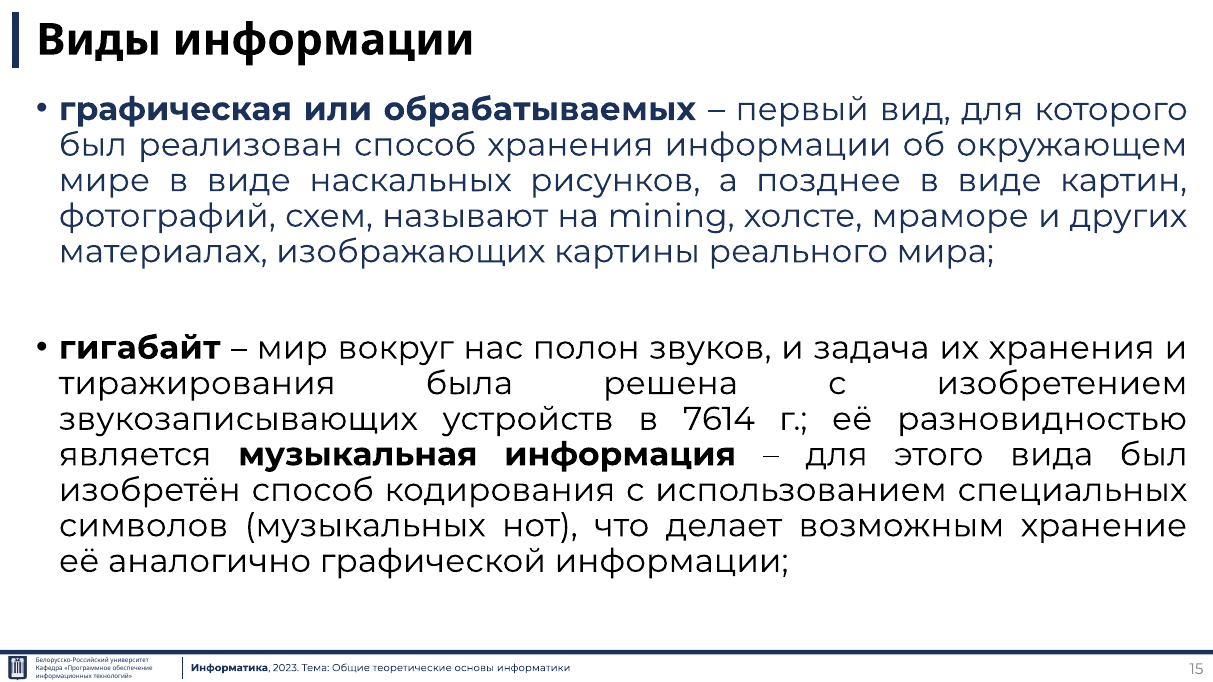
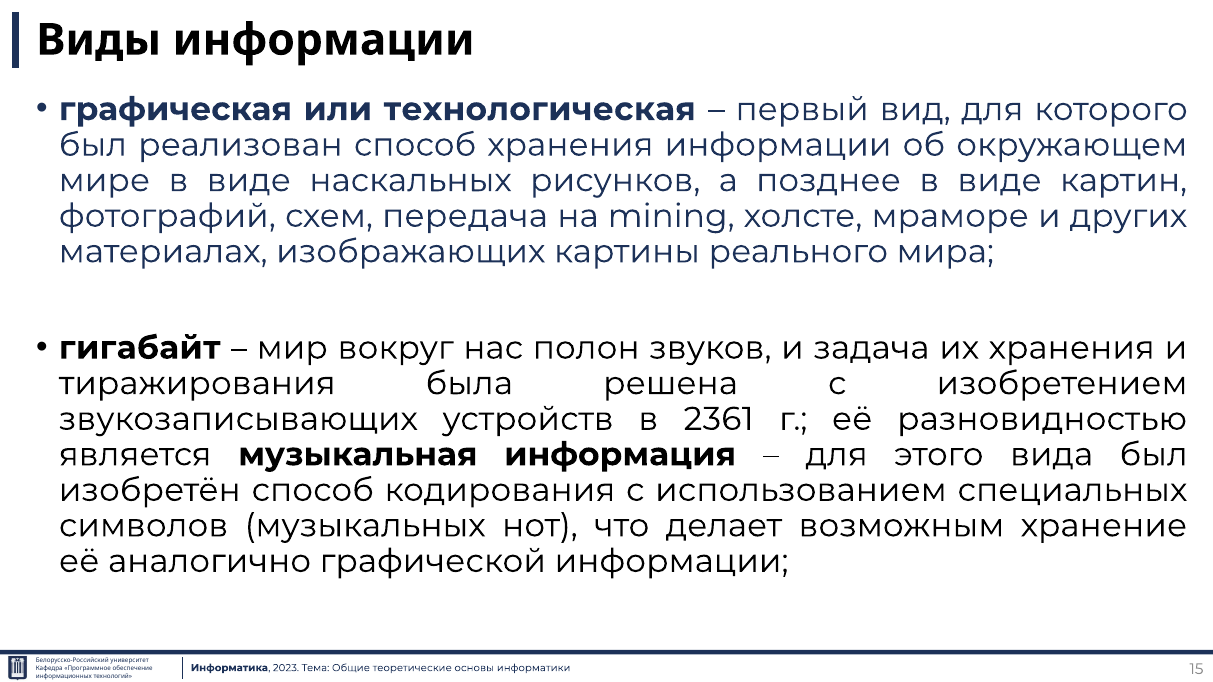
обрабатываемых: обрабатываемых -> технологическая (540, 109)
называют: называют -> передача (465, 216)
7614: 7614 -> 2361 (719, 419)
